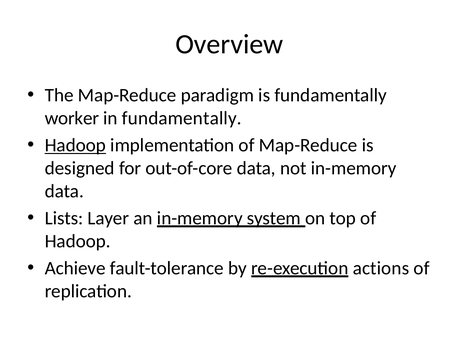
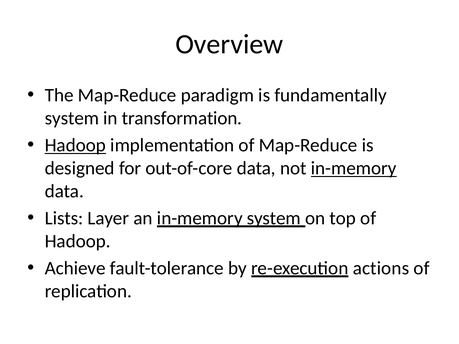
worker: worker -> system (72, 118)
in fundamentally: fundamentally -> transformation (182, 118)
in-memory underline: none -> present (354, 168)
